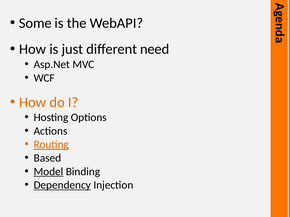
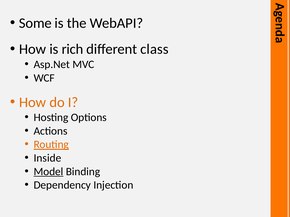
just: just -> rich (72, 49)
need: need -> class (154, 49)
Based: Based -> Inside (47, 158)
Dependency underline: present -> none (62, 185)
